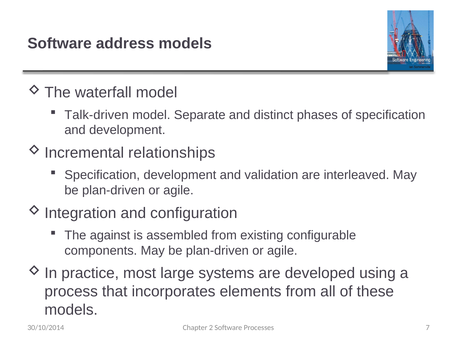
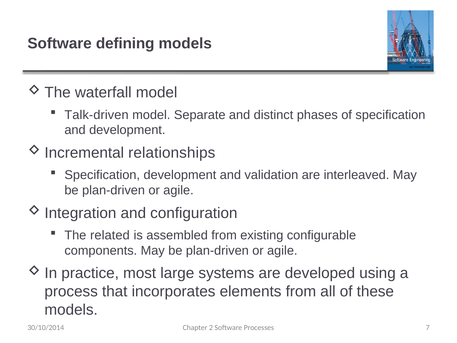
address: address -> defining (125, 43)
against: against -> related (110, 235)
